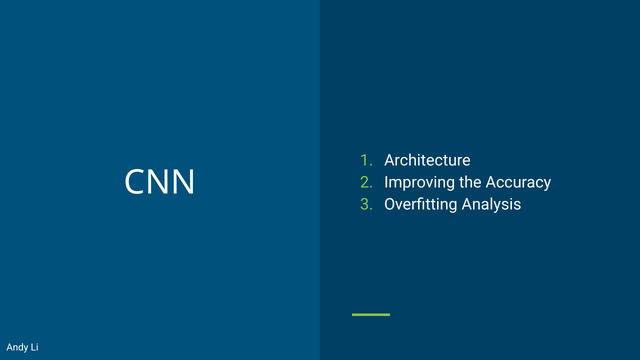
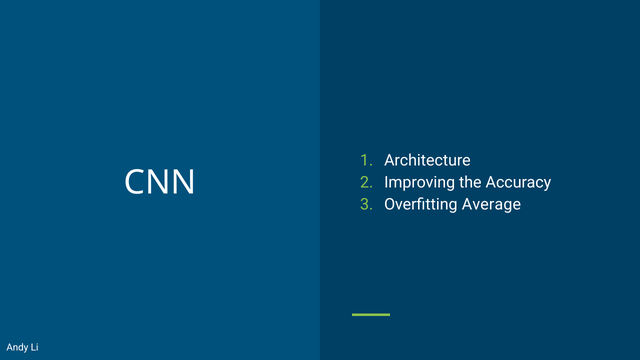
Analysis: Analysis -> Average (491, 205)
